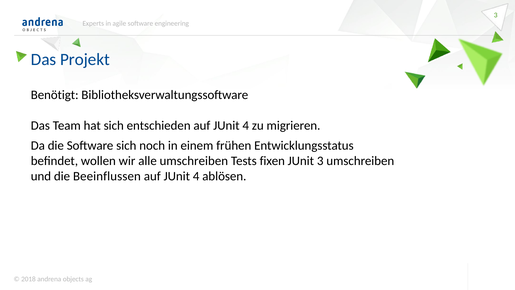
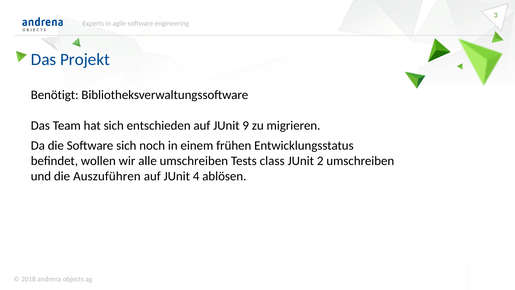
entschieden auf JUnit 4: 4 -> 9 (246, 126)
fixen: fixen -> class (272, 161)
JUnit 3: 3 -> 2 (320, 161)
Beeinflussen: Beeinflussen -> Auszuführen (107, 176)
